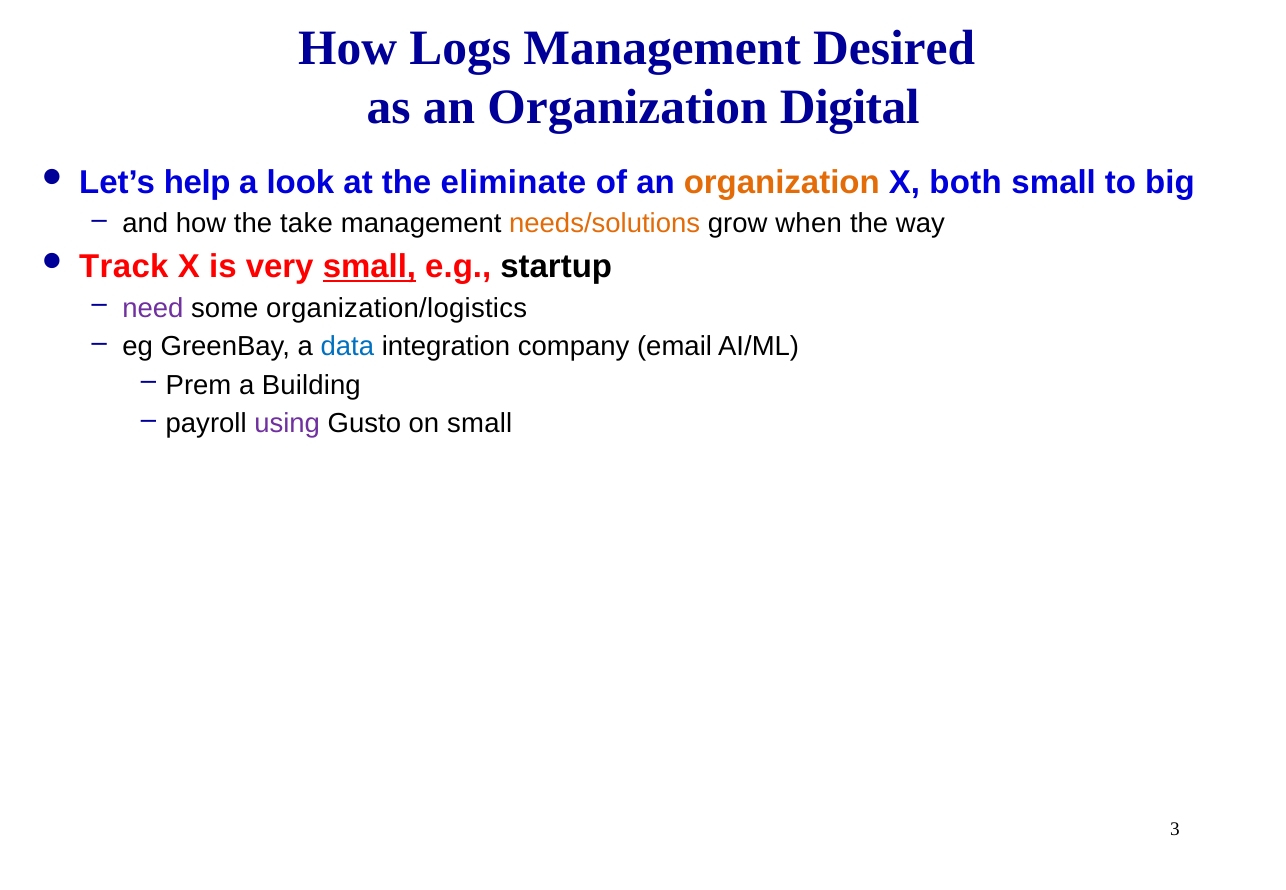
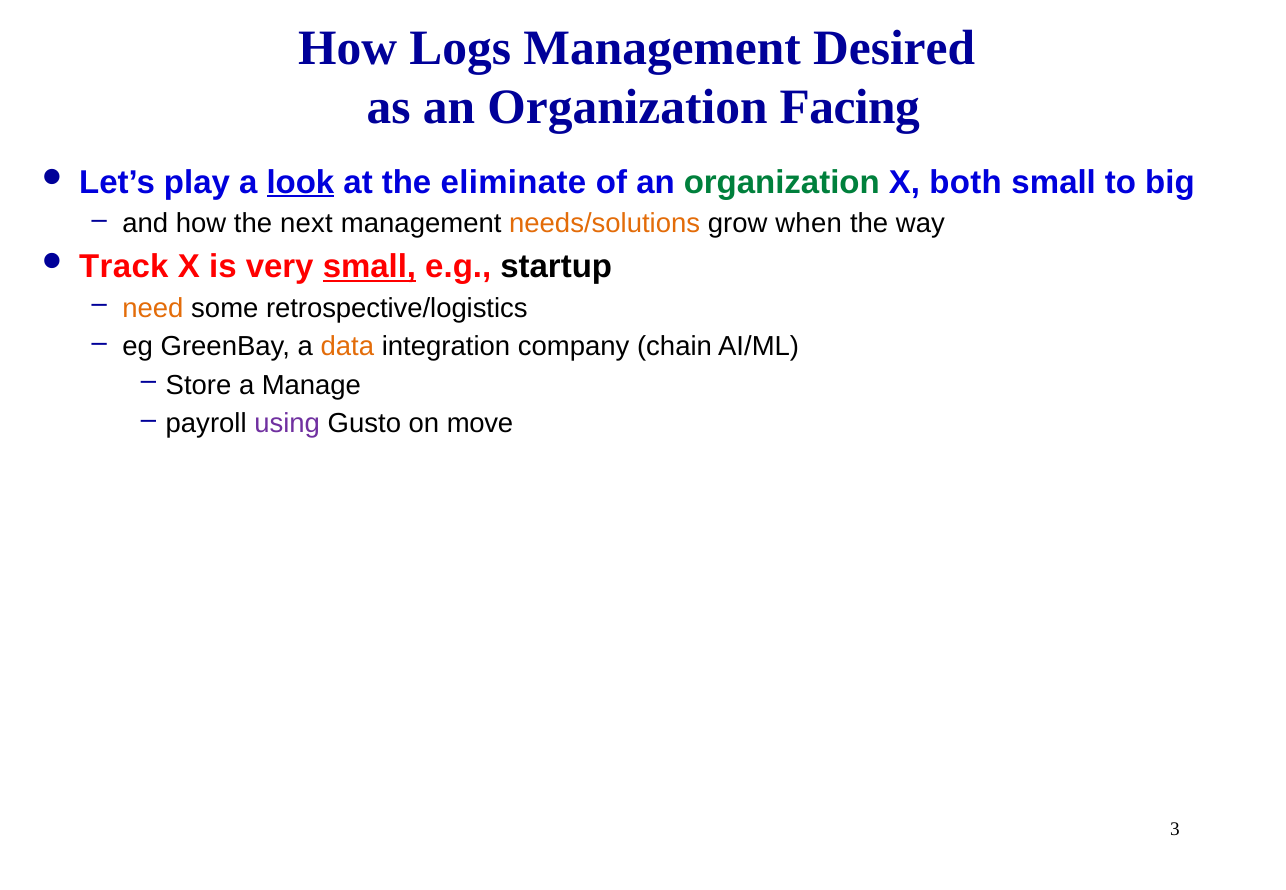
Digital: Digital -> Facing (850, 107)
help: help -> play (197, 182)
look underline: none -> present (300, 182)
organization colour: orange -> green (782, 182)
take: take -> next (306, 224)
need colour: purple -> orange (153, 308)
organization/logistics: organization/logistics -> retrospective/logistics (397, 308)
data colour: blue -> orange (347, 347)
email: email -> chain (675, 347)
Prem: Prem -> Store (199, 385)
Building: Building -> Manage (311, 385)
on small: small -> move (480, 424)
